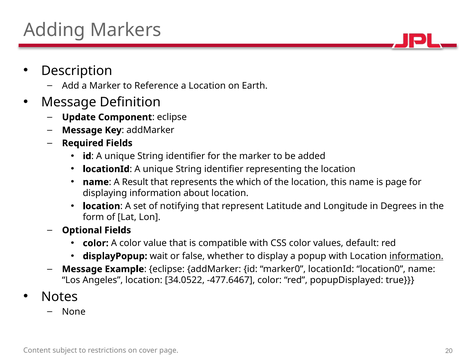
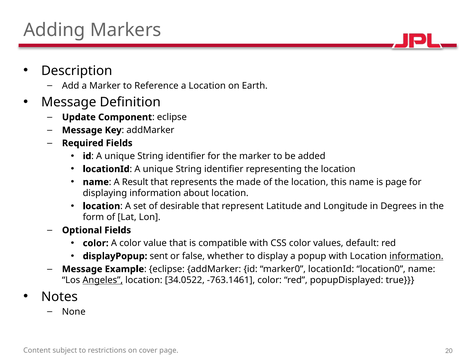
which: which -> made (249, 182)
notifying: notifying -> desirable (180, 206)
wait: wait -> sent (159, 256)
Angeles underline: none -> present (103, 280)
-477.6467: -477.6467 -> -763.1461 (231, 280)
